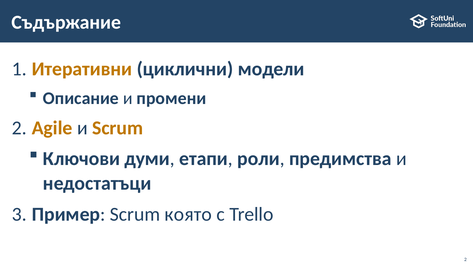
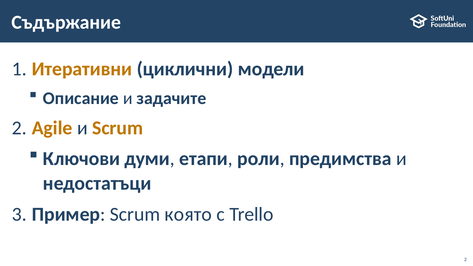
промени: промени -> задачите (171, 98)
